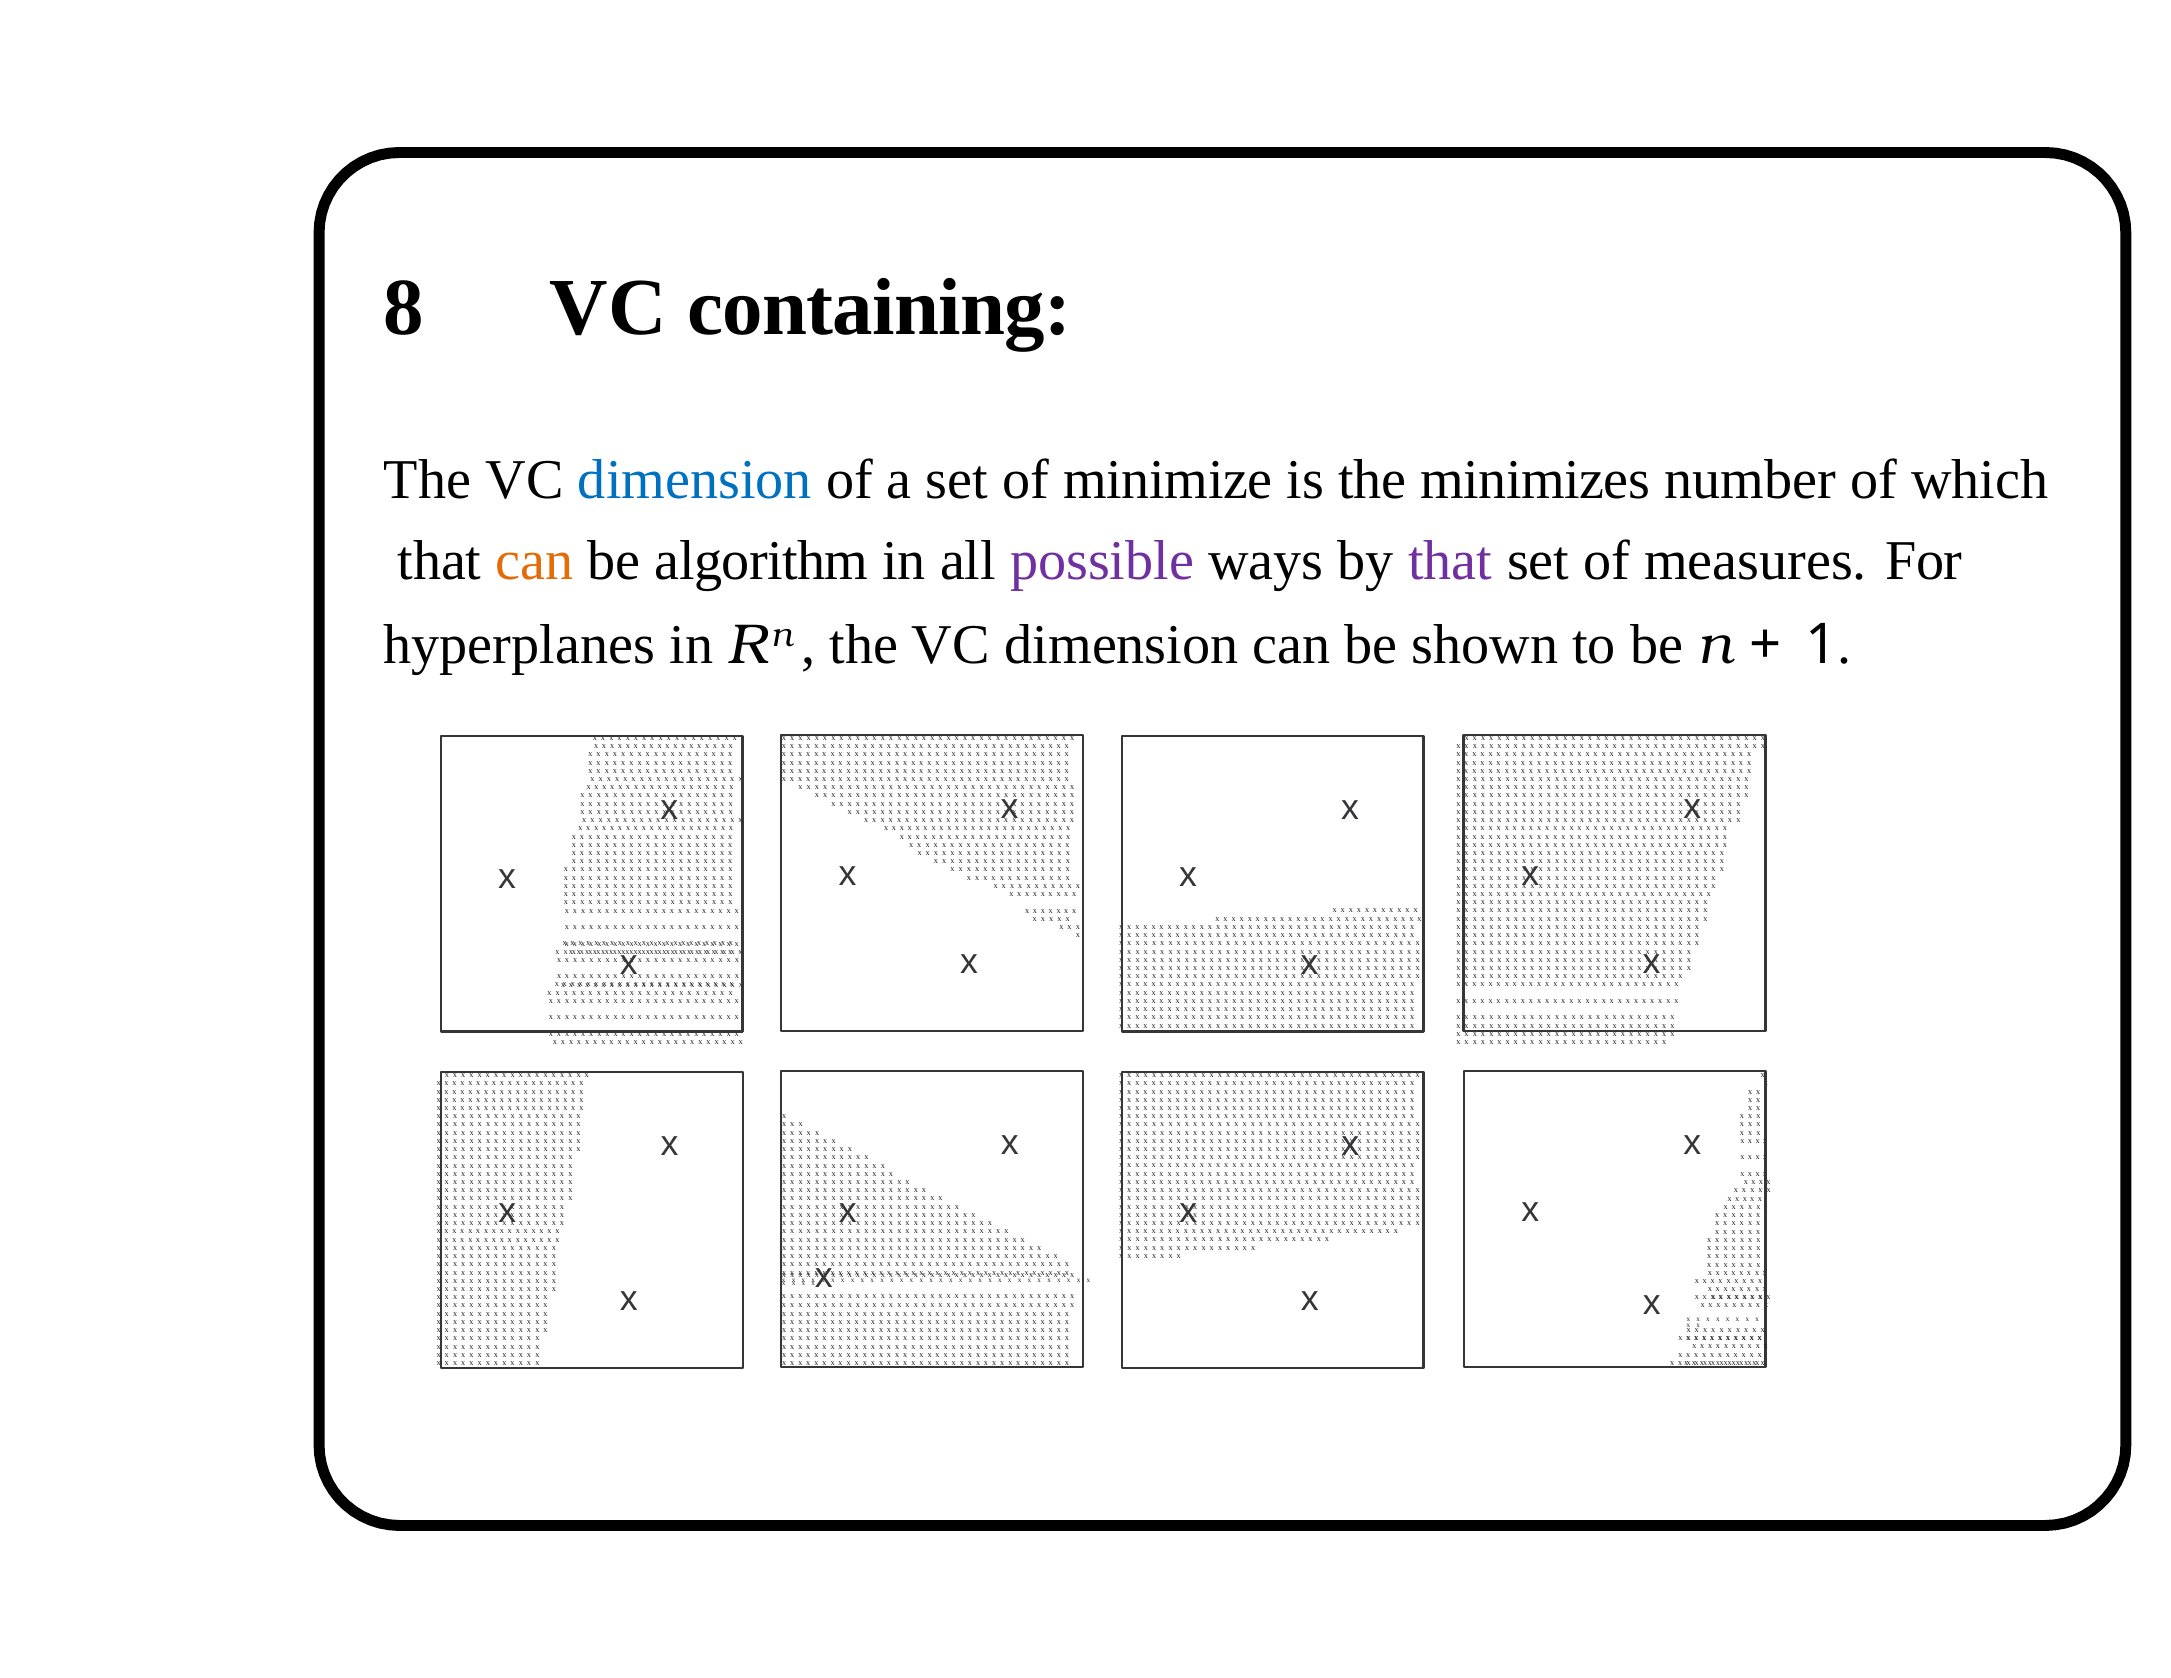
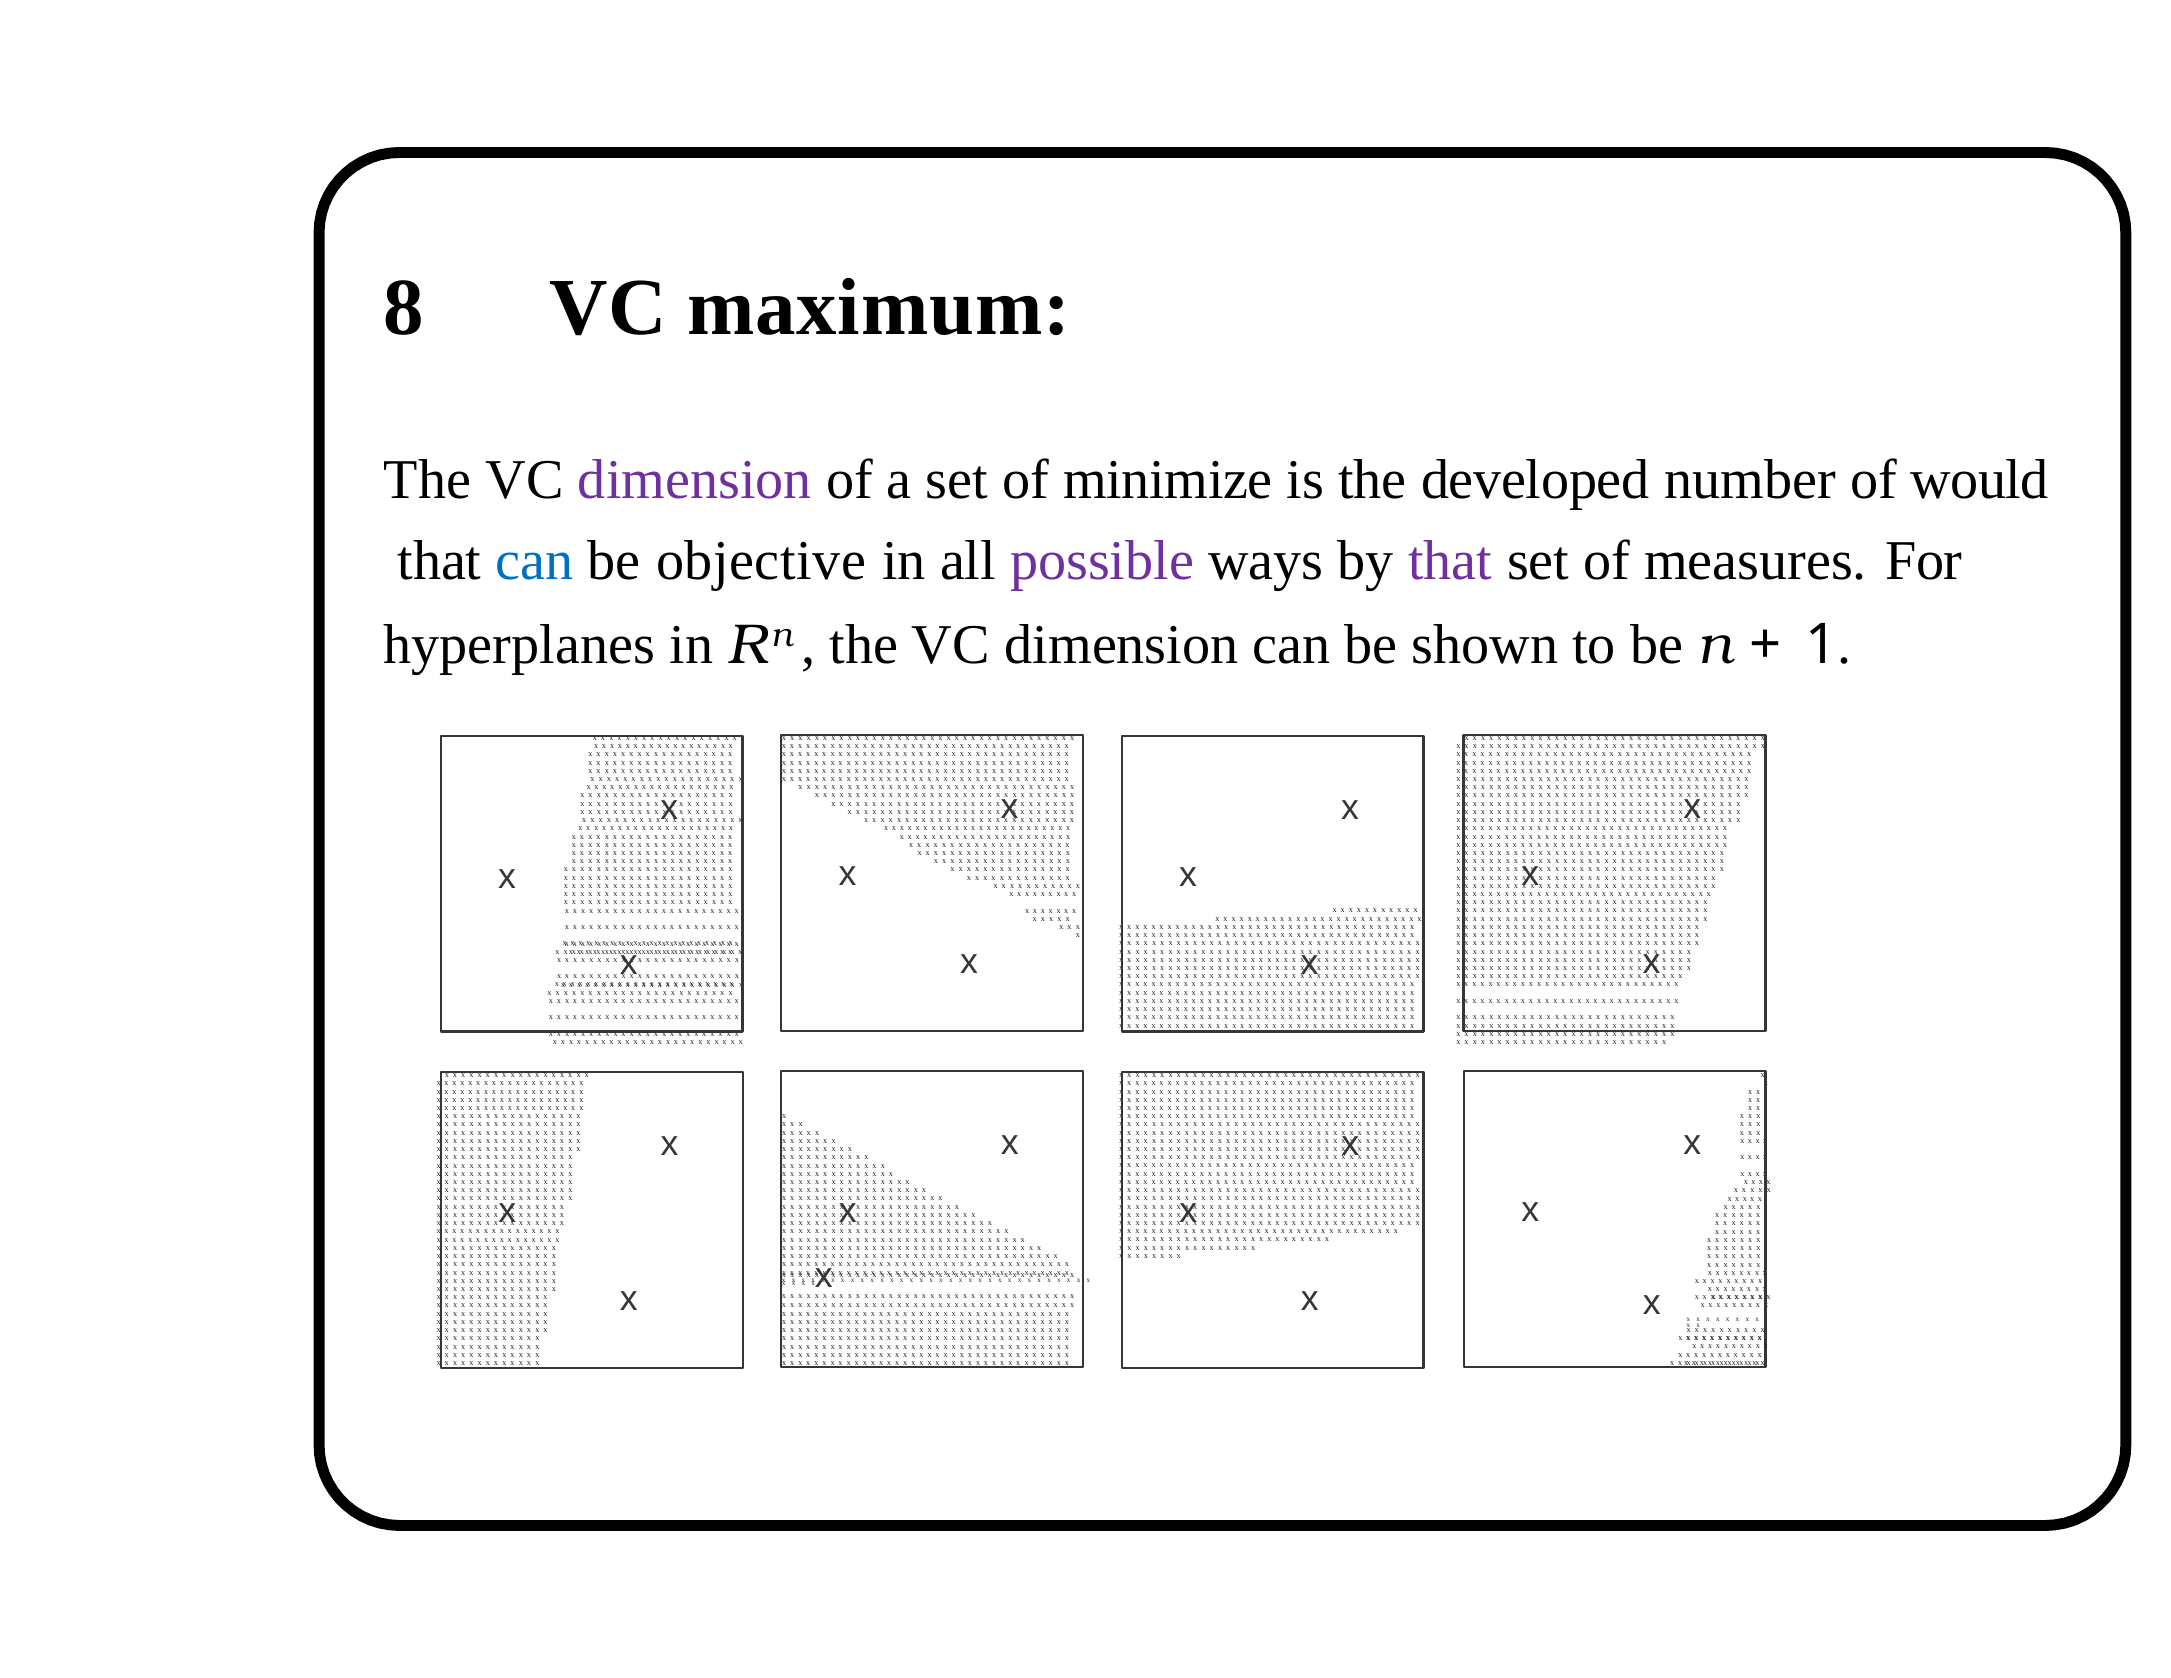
containing: containing -> maximum (879, 308)
dimension colour: blue -> purple (695, 480)
minimizes: minimizes -> developed (1535, 480)
which: which -> would (1980, 480)
can colour: orange -> blue (535, 560)
algorithm: algorithm -> objective (761, 560)
